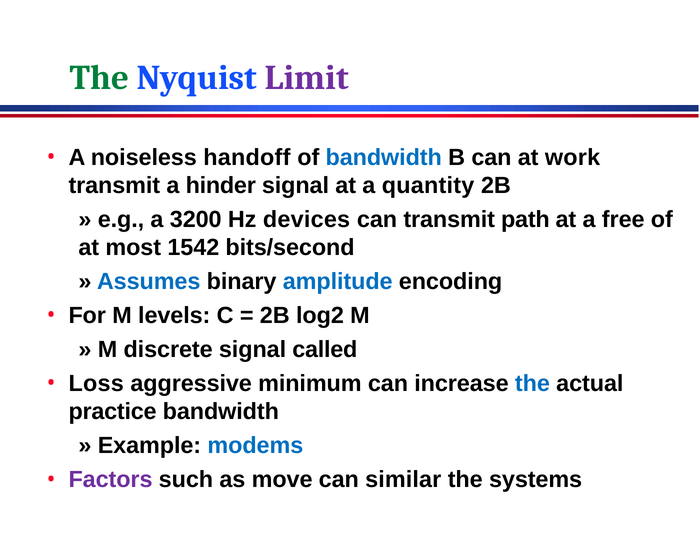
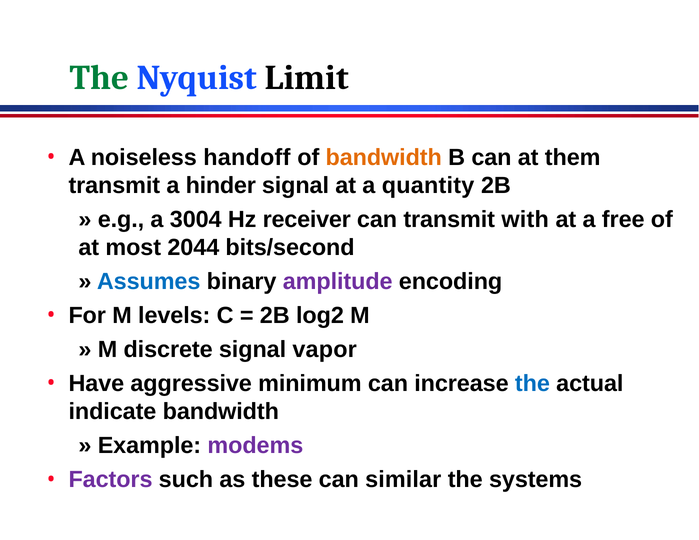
Limit colour: purple -> black (307, 78)
bandwidth colour: blue -> orange (384, 157)
work: work -> them (573, 157)
3200: 3200 -> 3004 (196, 219)
devices: devices -> receiver (307, 219)
path: path -> with (525, 219)
1542: 1542 -> 2044 (193, 248)
amplitude colour: blue -> purple (338, 282)
called: called -> vapor (325, 350)
Loss: Loss -> Have (96, 384)
practice: practice -> indicate (112, 412)
modems colour: blue -> purple (255, 446)
move: move -> these (282, 480)
